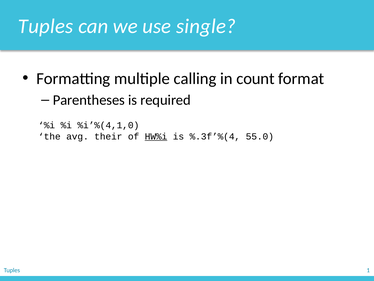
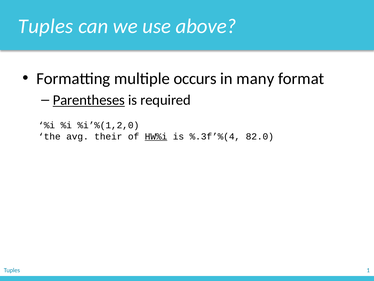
single: single -> above (206, 26)
calling: calling -> occurs (195, 78)
count: count -> many (255, 78)
Parentheses underline: none -> present (89, 100)
%i’%(4,1,0: %i’%(4,1,0 -> %i’%(1,2,0 (108, 125)
55.0: 55.0 -> 82.0 (260, 136)
